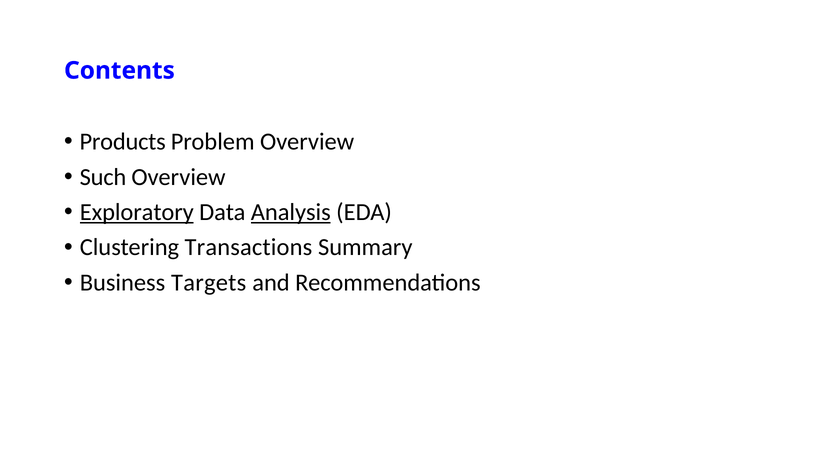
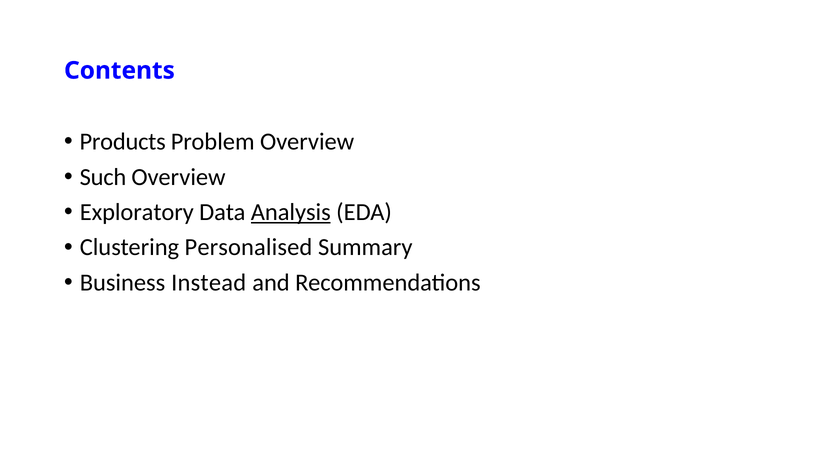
Exploratory underline: present -> none (137, 212)
Transactions: Transactions -> Personalised (248, 248)
Targets: Targets -> Instead (209, 283)
